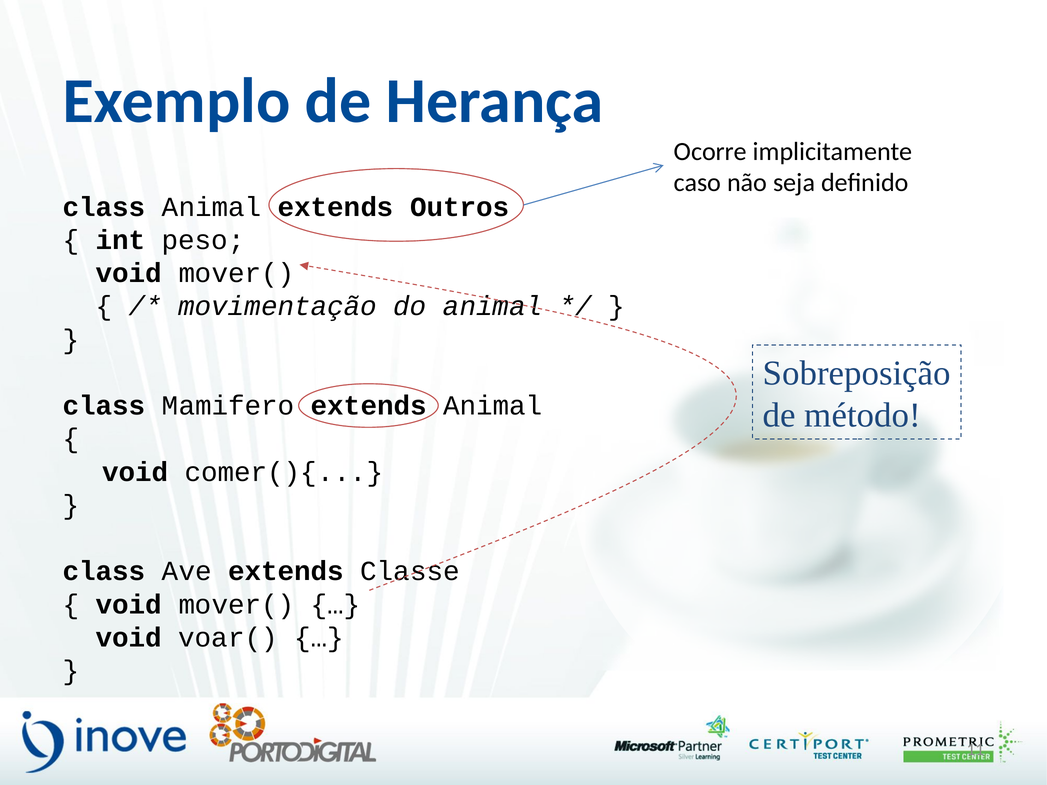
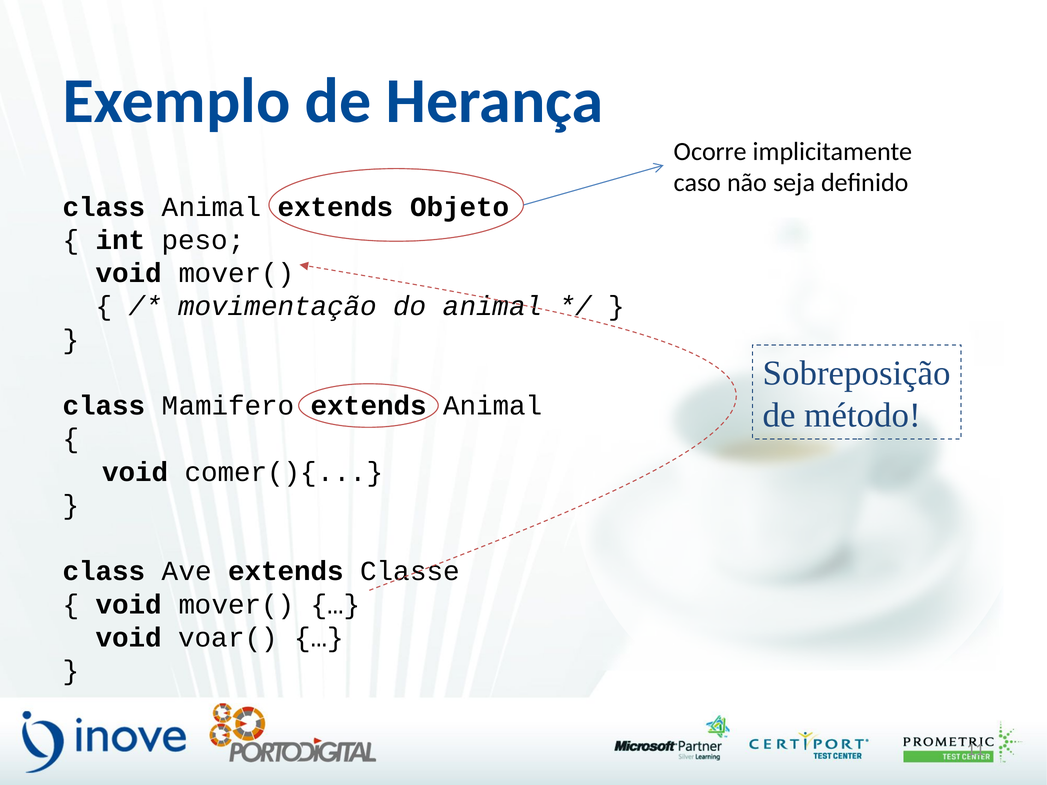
Outros: Outros -> Objeto (460, 207)
